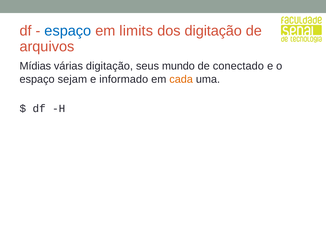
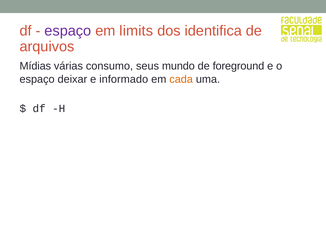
espaço colour: blue -> purple (68, 31)
dos digitação: digitação -> identifica (213, 31)
várias digitação: digitação -> consumo (109, 66)
conectado: conectado -> foreground (238, 66)
sejam: sejam -> deixar (72, 79)
